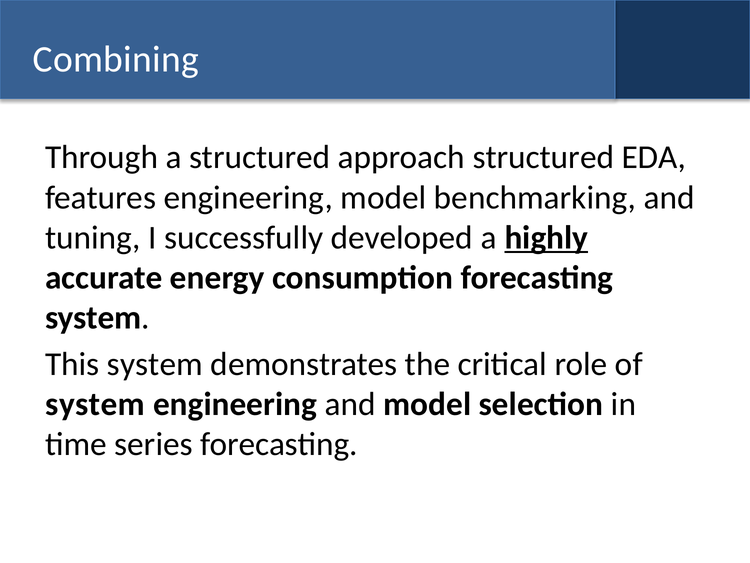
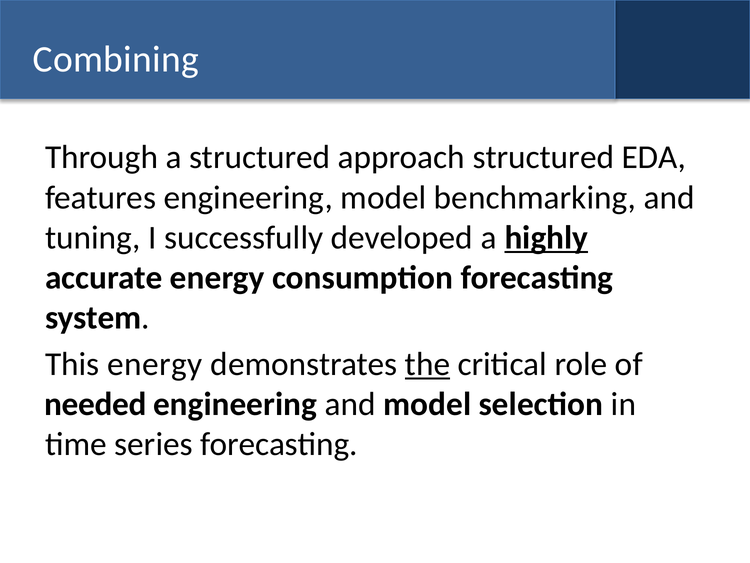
This system: system -> energy (155, 364)
the underline: none -> present (427, 364)
system: system -> needed (95, 404)
